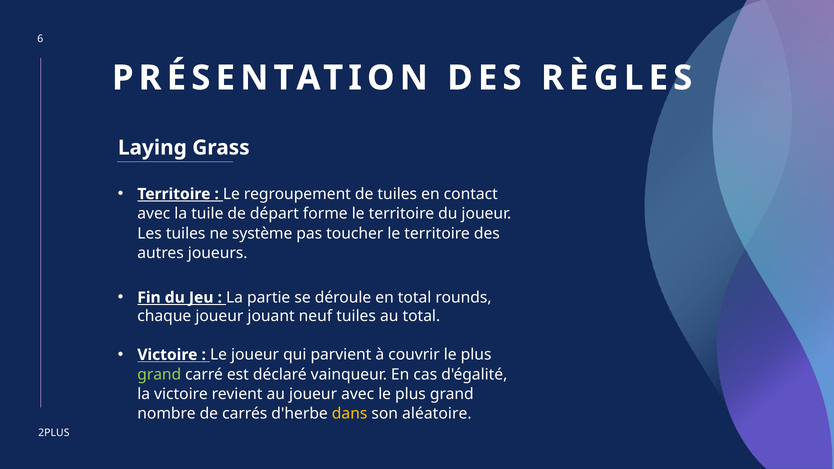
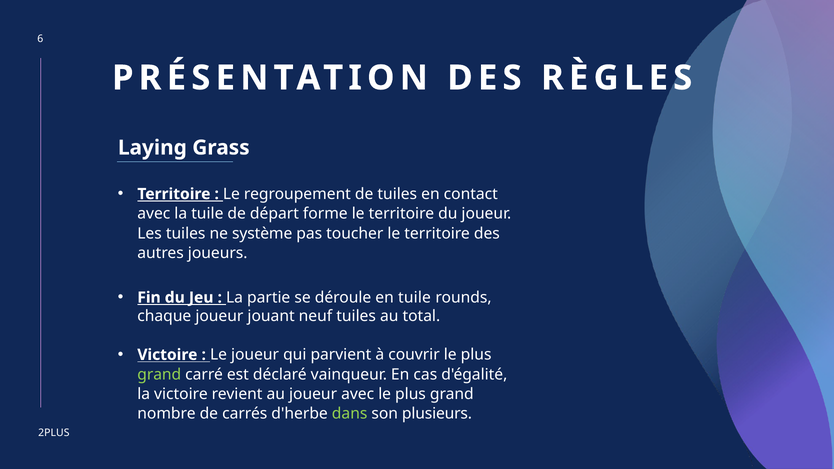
en total: total -> tuile (415, 298)
dans colour: yellow -> light green (350, 414)
aléatoire: aléatoire -> plusieurs (437, 414)
